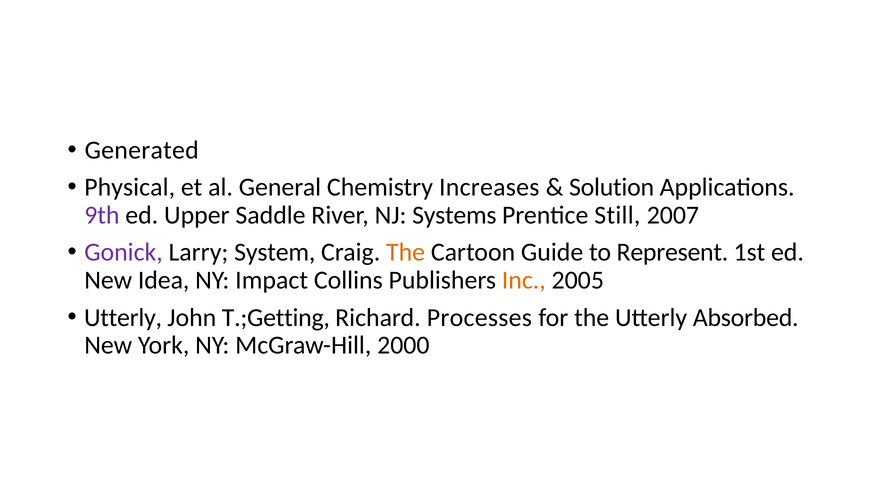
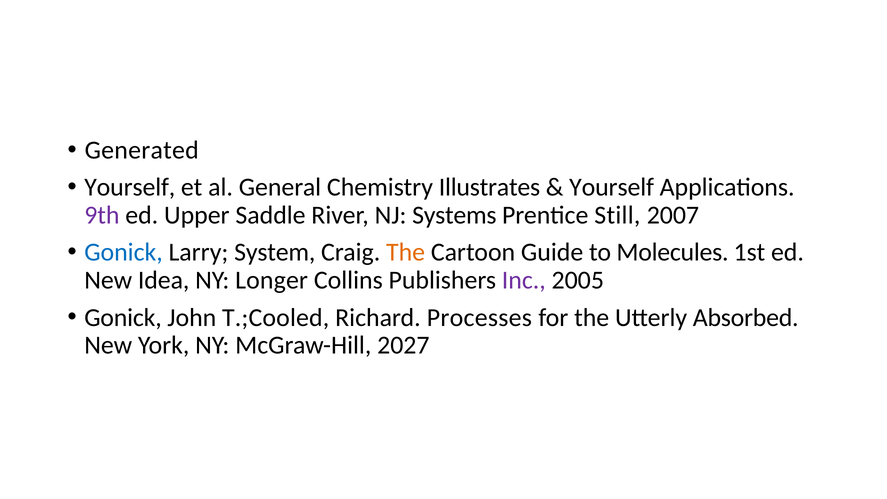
Physical: Physical -> Yourself (130, 187)
Increases: Increases -> Illustrates (490, 187)
Solution: Solution -> Yourself (612, 187)
Gonick colour: purple -> blue (123, 252)
Represent: Represent -> Molecules (672, 252)
Impact: Impact -> Longer (272, 280)
Inc colour: orange -> purple (524, 280)
Utterly: Utterly -> Gonick (123, 317)
T.;Getting: T.;Getting -> T.;Cooled (276, 317)
2000: 2000 -> 2027 (403, 345)
